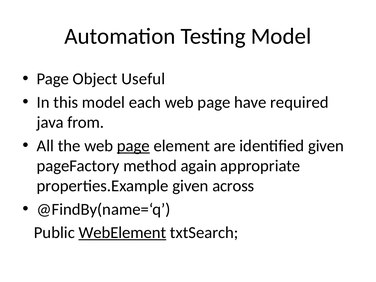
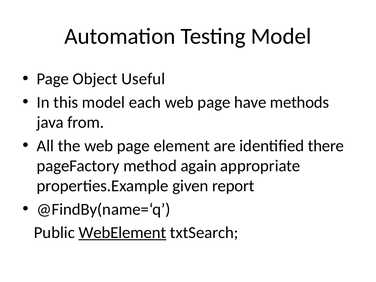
required: required -> methods (300, 102)
page underline: present -> none (133, 146)
identified given: given -> there (326, 146)
across: across -> report (233, 186)
